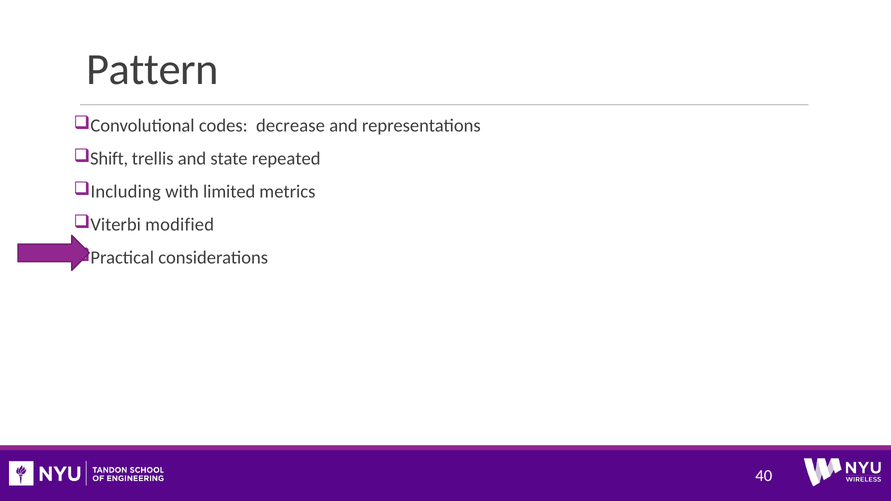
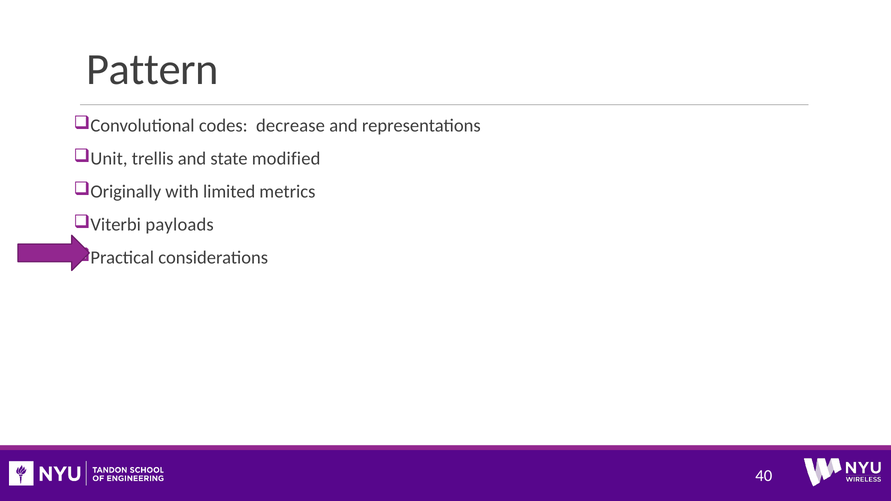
Shift: Shift -> Unit (109, 159)
repeated: repeated -> modified (286, 159)
Including: Including -> Originally (126, 192)
modified: modified -> payloads (180, 225)
